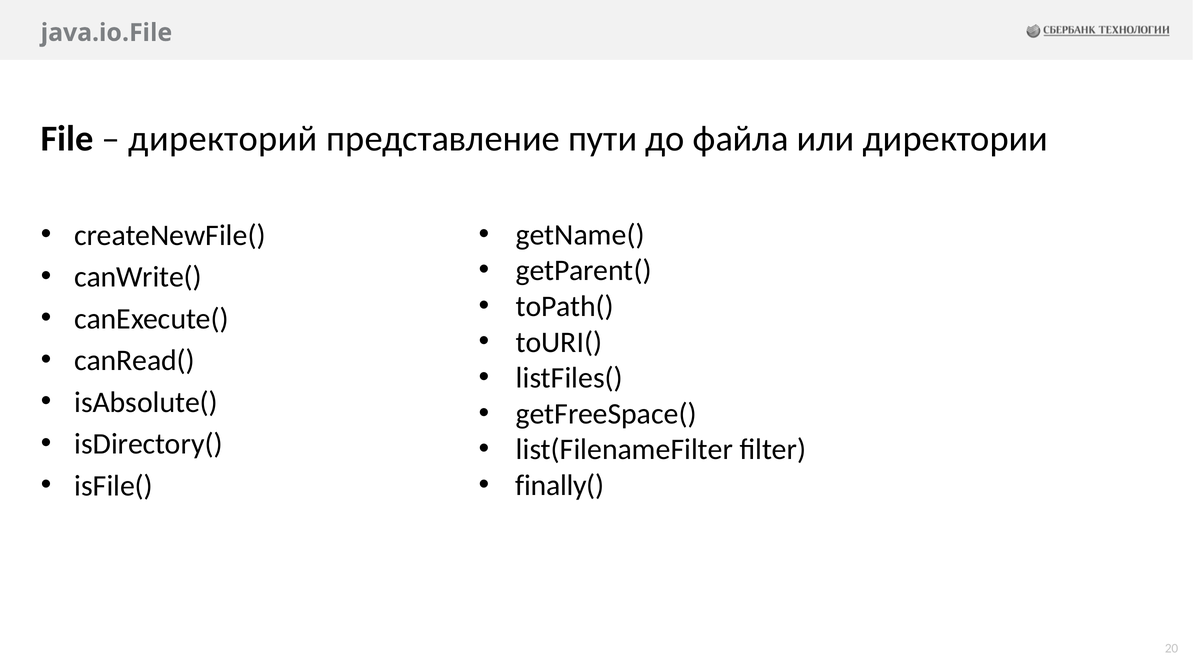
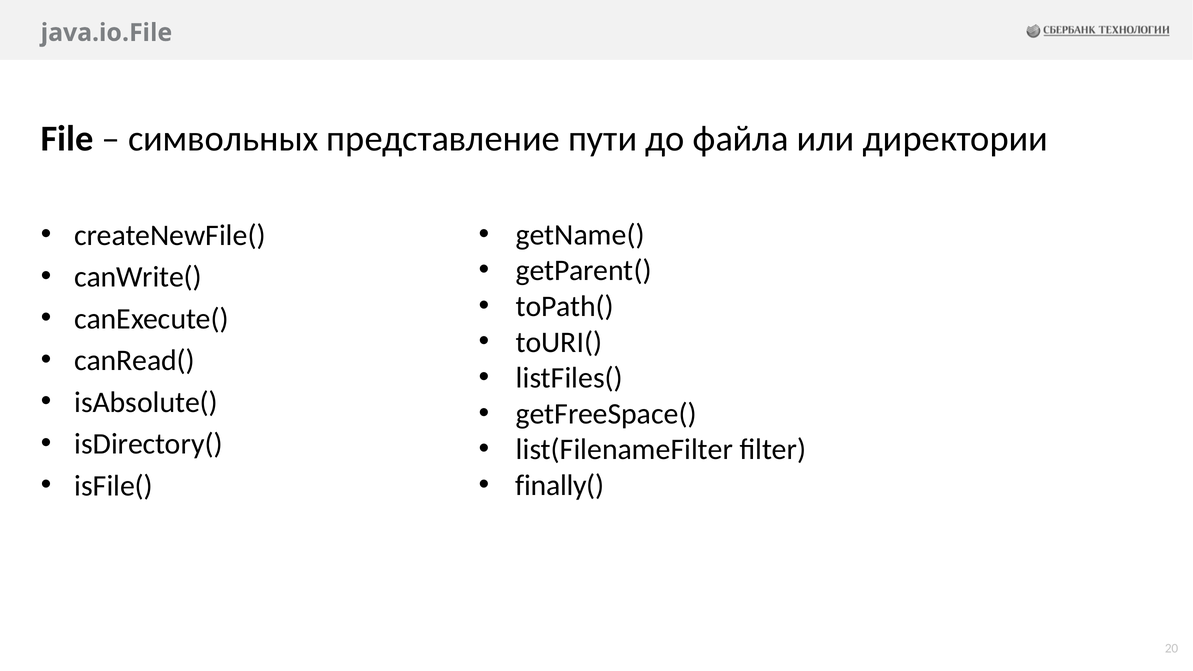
директорий: директорий -> символьных (223, 139)
